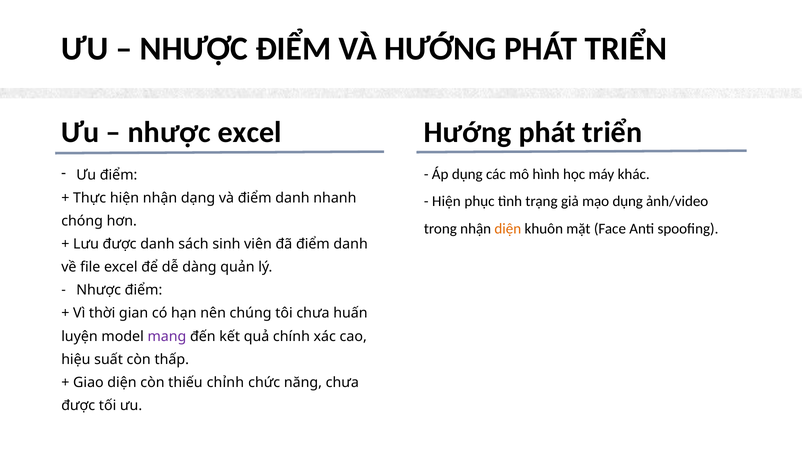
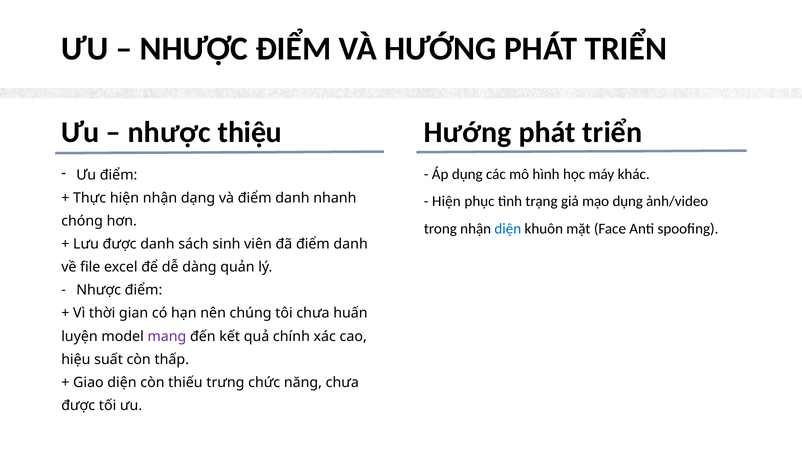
nhược excel: excel -> thiệu (250, 132)
diện colour: orange -> blue (508, 229)
chỉnh: chỉnh -> trưng (225, 382)
